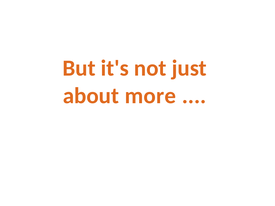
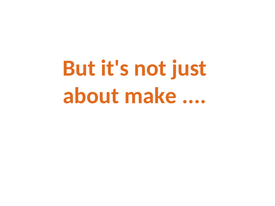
more: more -> make (150, 96)
